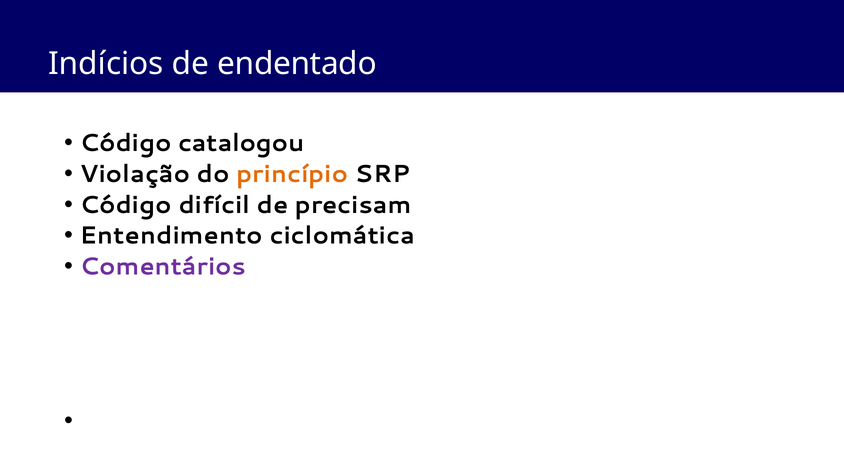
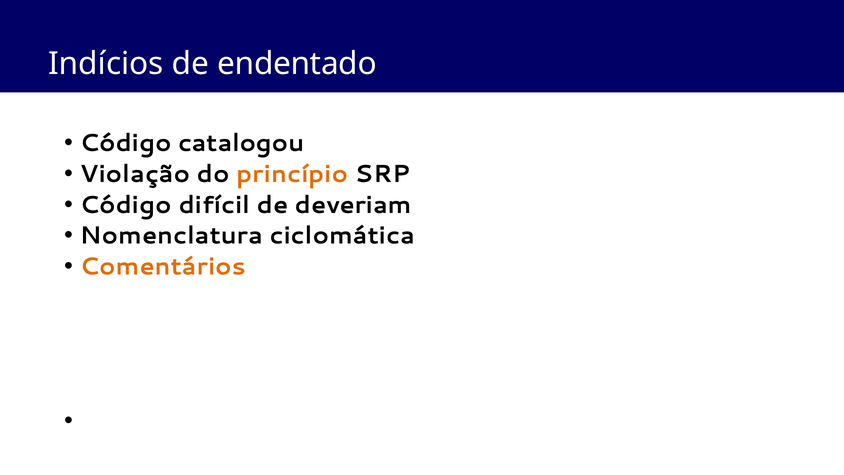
precisam: precisam -> deveriam (353, 205)
Entendimento: Entendimento -> Nomenclatura (172, 236)
Comentários colour: purple -> orange (163, 267)
